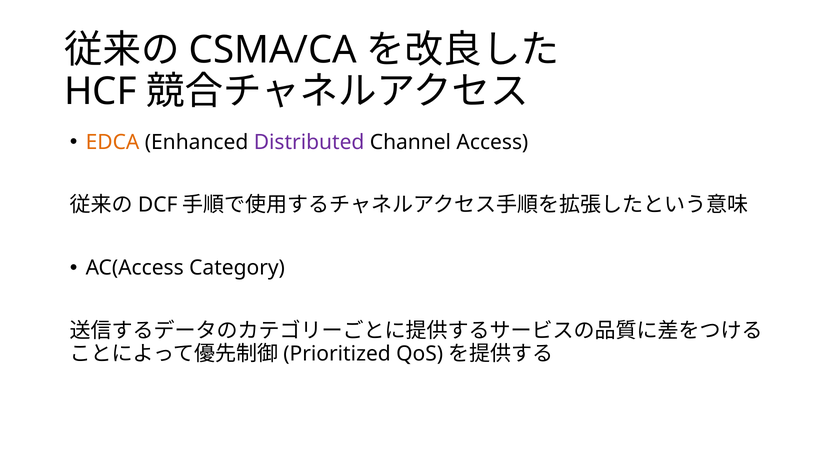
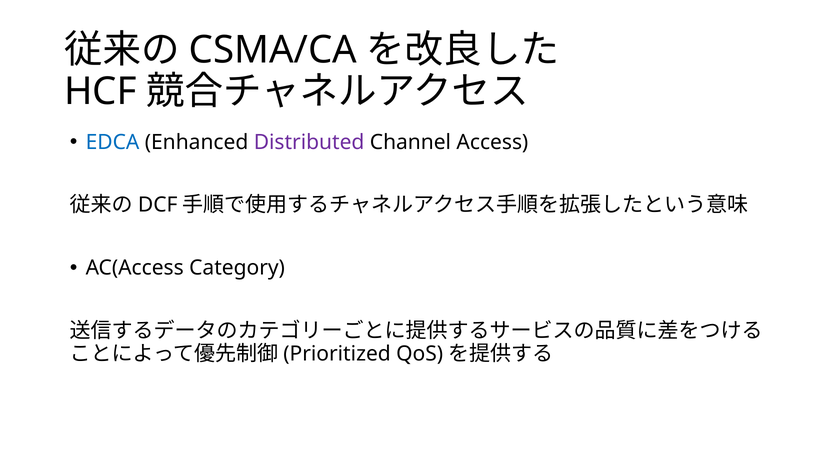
EDCA colour: orange -> blue (113, 142)
